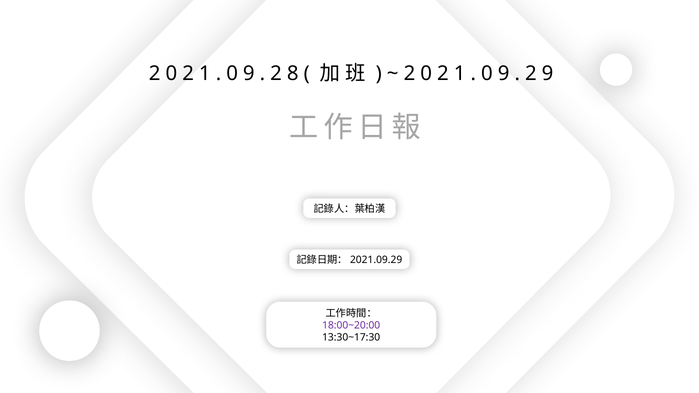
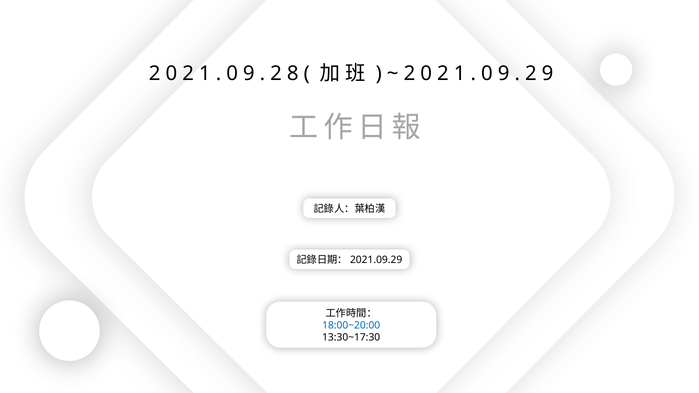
18:00~20:00 colour: purple -> blue (351, 326)
